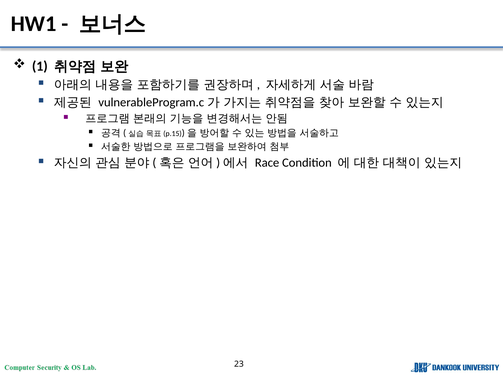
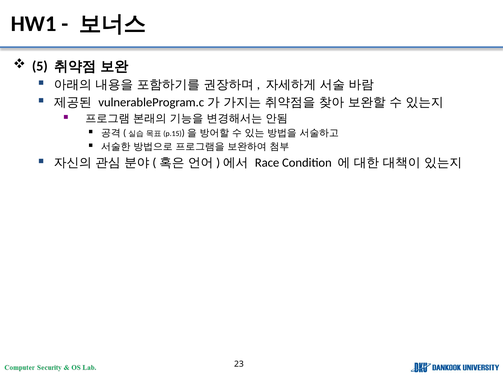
1: 1 -> 5 (40, 66)
